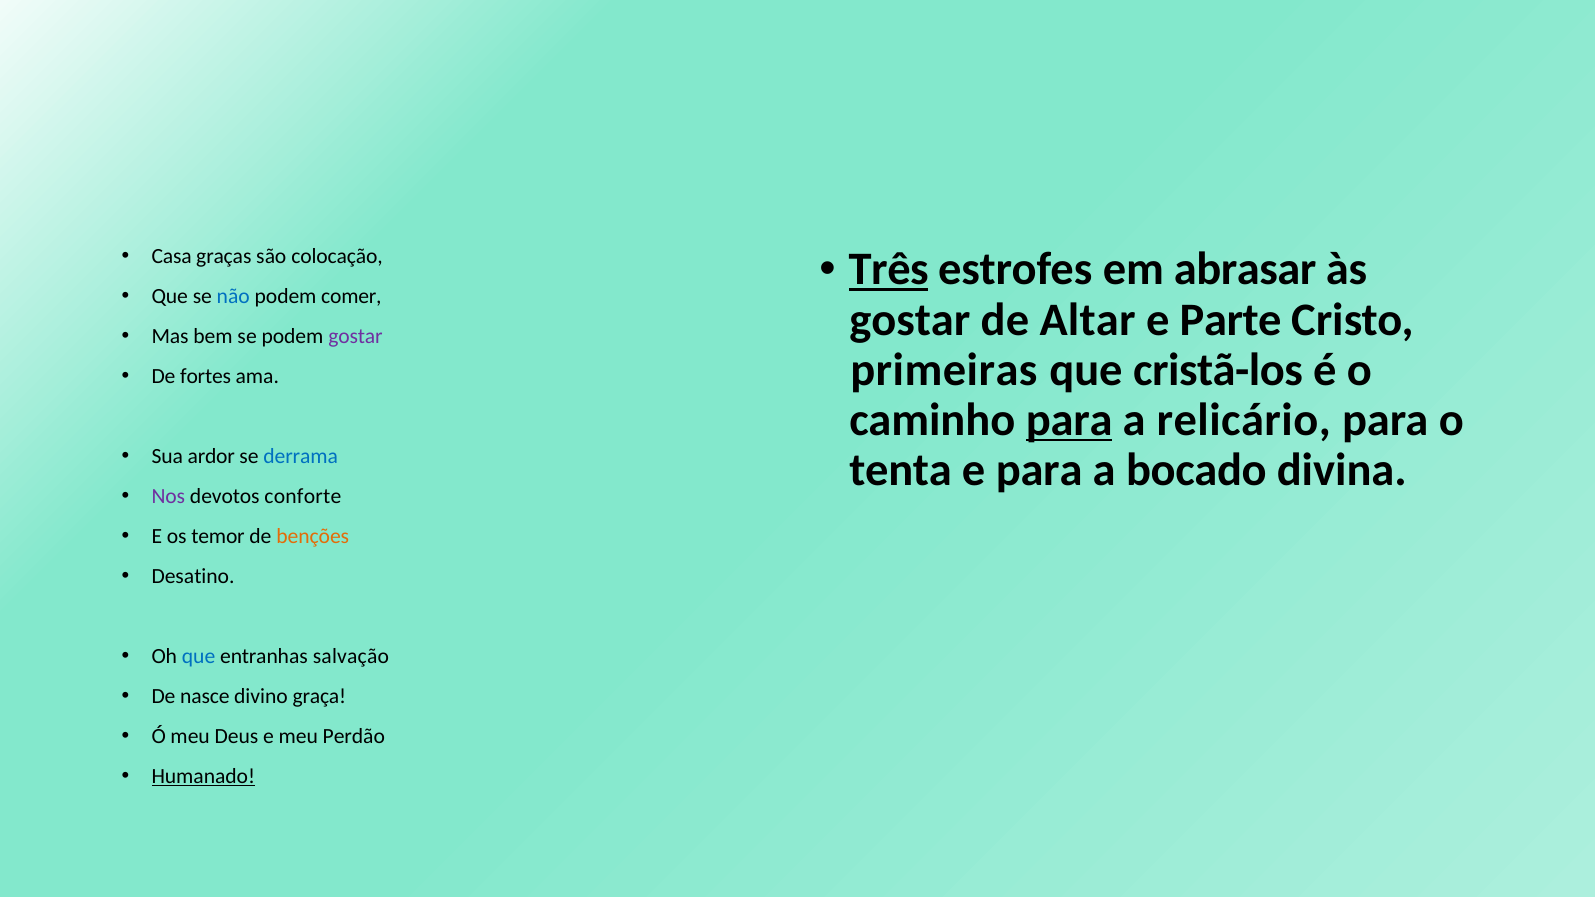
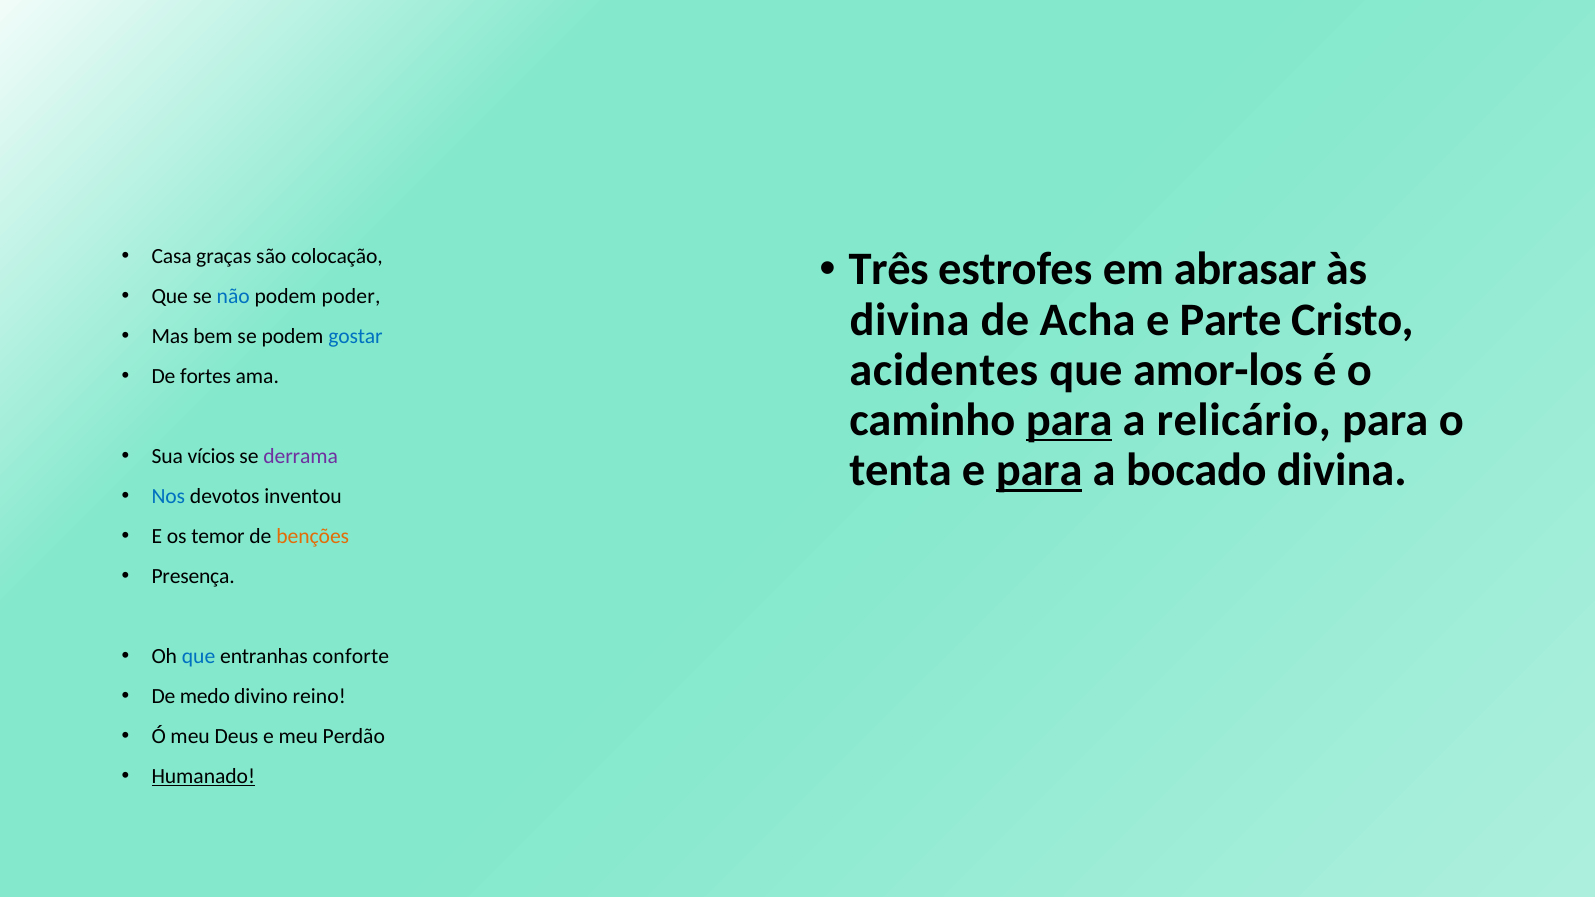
Três underline: present -> none (889, 270)
comer: comer -> poder (351, 296)
gostar: gostar -> divina (910, 320)
Altar: Altar -> Acha (1088, 320)
gostar colour: purple -> blue (355, 336)
primeiras: primeiras -> acidentes (944, 370)
cristã-los: cristã-los -> amor-los (1218, 370)
ardor: ardor -> vícios (211, 456)
derrama colour: blue -> purple (301, 456)
para underline: none -> present (1039, 470)
Nos colour: purple -> blue (168, 496)
conforte: conforte -> inventou (303, 496)
Desatino: Desatino -> Presença (193, 576)
salvação: salvação -> conforte (351, 656)
nasce: nasce -> medo (205, 696)
graça: graça -> reino (319, 696)
